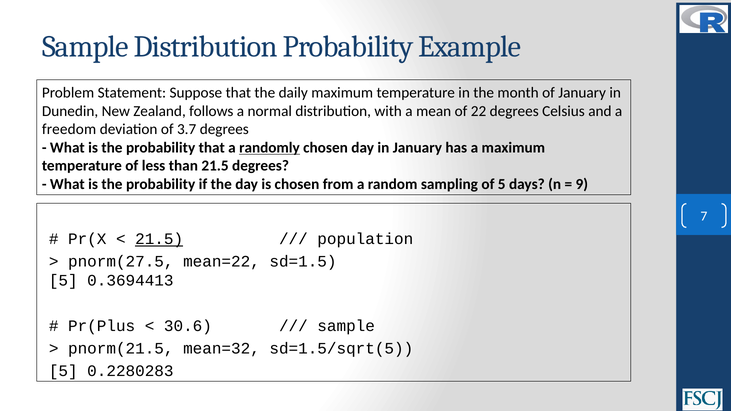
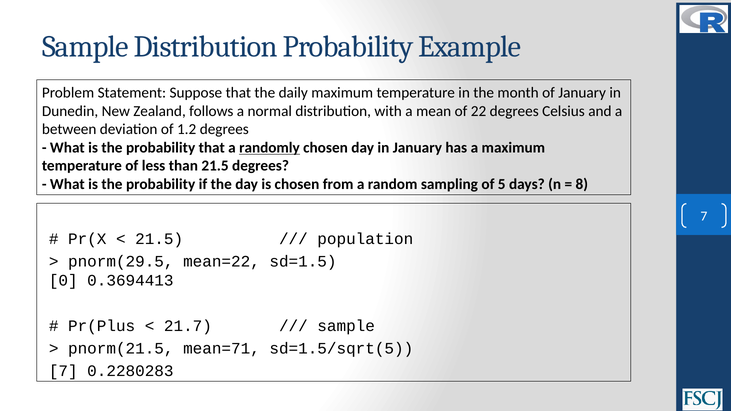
freedom: freedom -> between (69, 129)
3.7: 3.7 -> 1.2 (187, 129)
9: 9 -> 8 (582, 184)
21.5 underline: present -> none (159, 239)
pnorm(27.5: pnorm(27.5 -> pnorm(29.5 (121, 262)
5: 5 -> 0 (63, 281)
30.6: 30.6 -> 21.7 (188, 326)
mean=32: mean=32 -> mean=71 (221, 348)
5: 5 -> 7 (63, 371)
